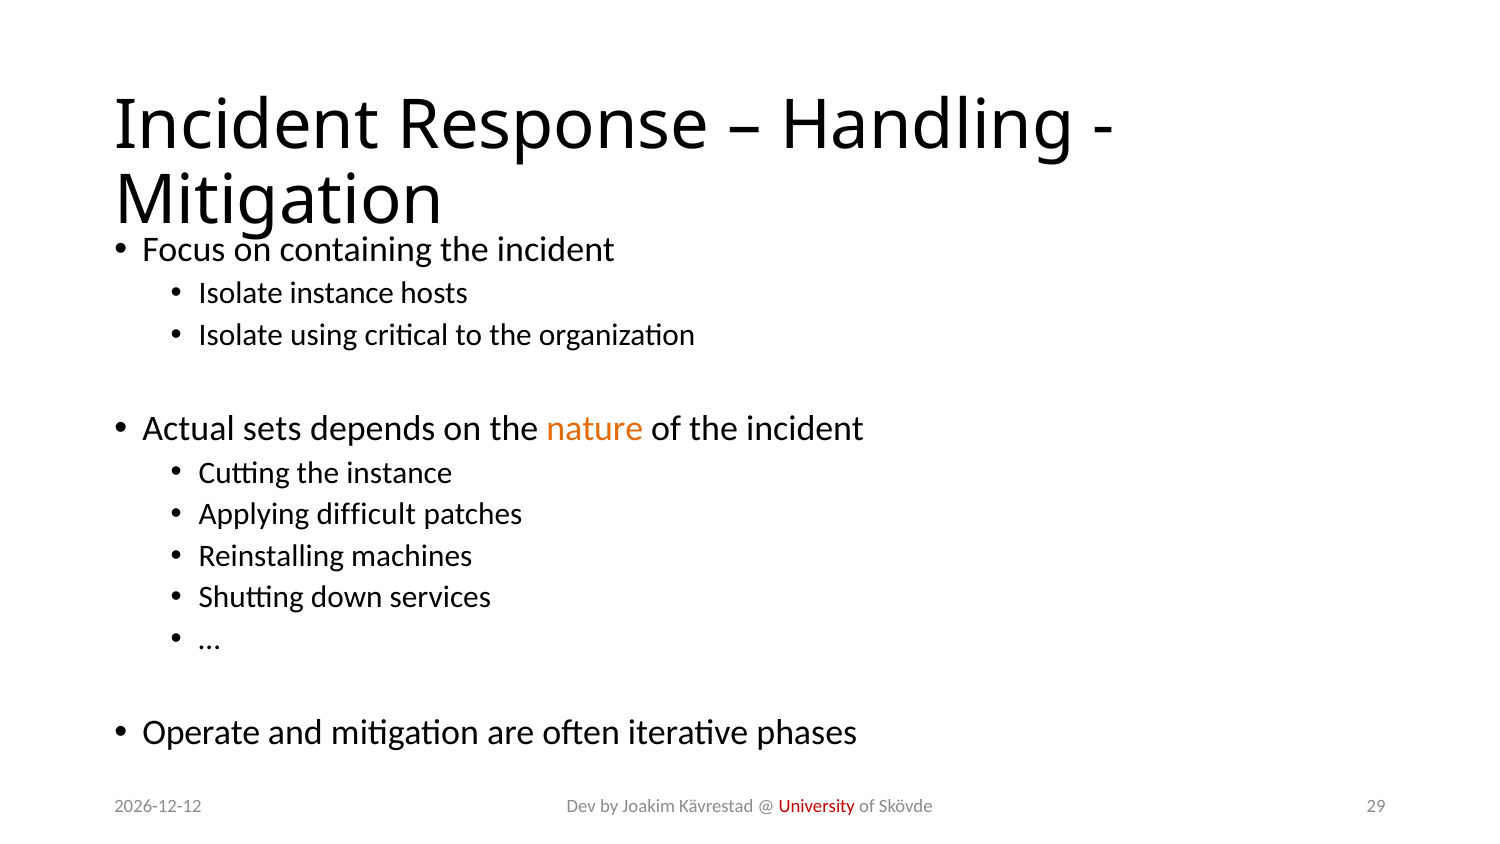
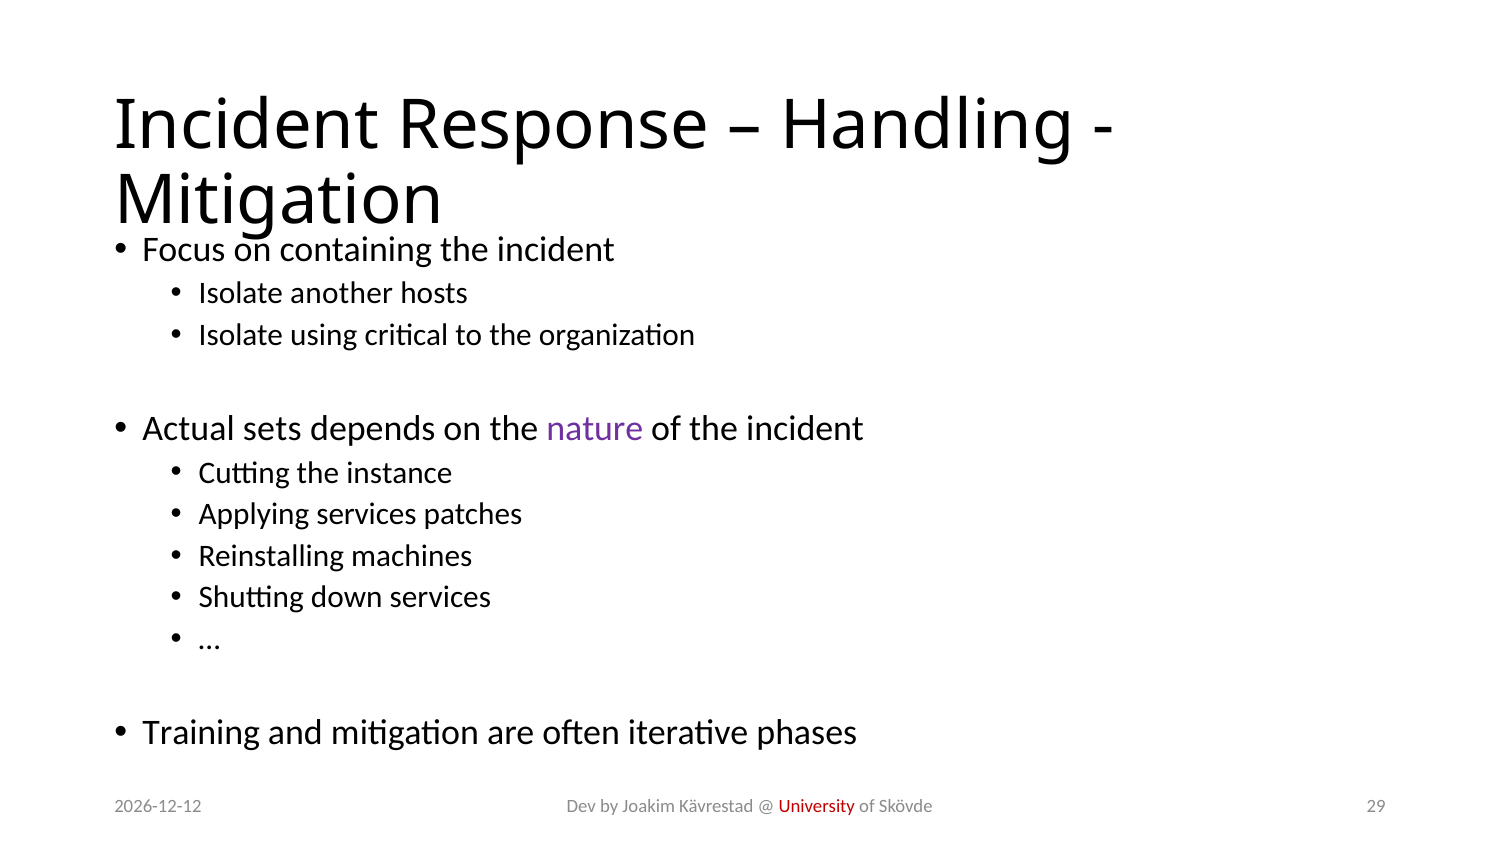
Isolate instance: instance -> another (342, 294)
nature colour: orange -> purple (595, 428)
Applying difficult: difficult -> services (366, 514)
Operate: Operate -> Training (201, 732)
